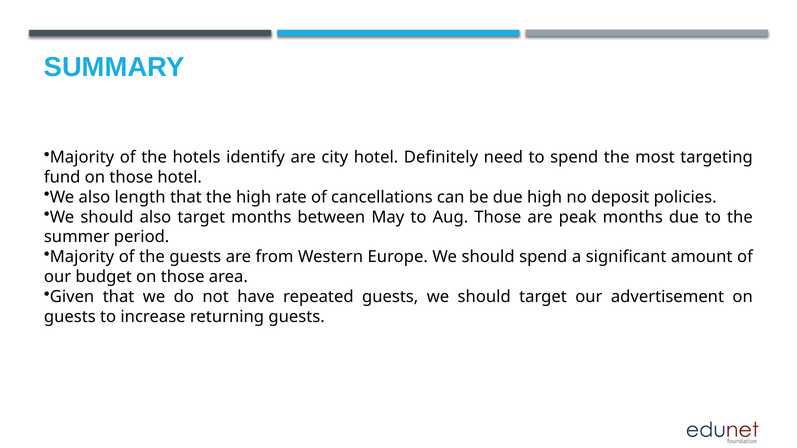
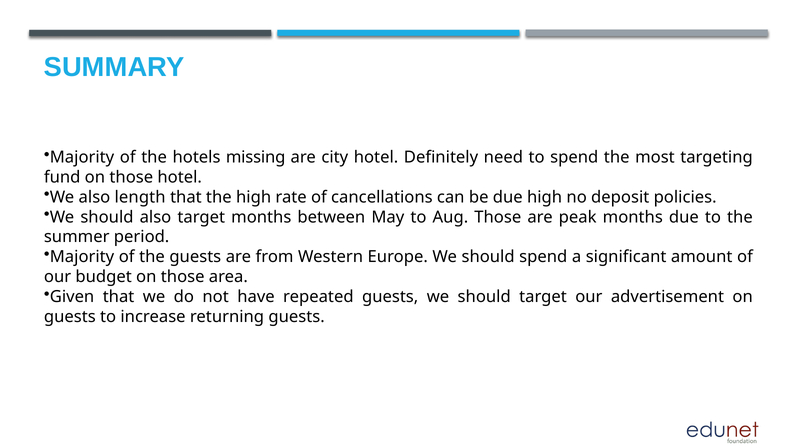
identify: identify -> missing (256, 157)
